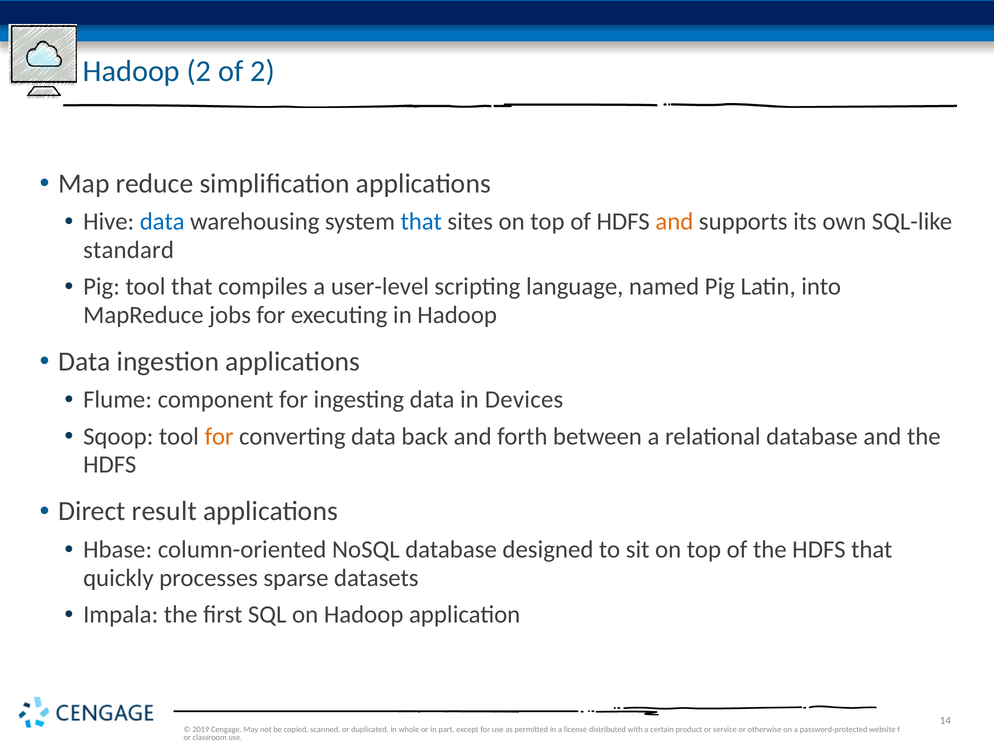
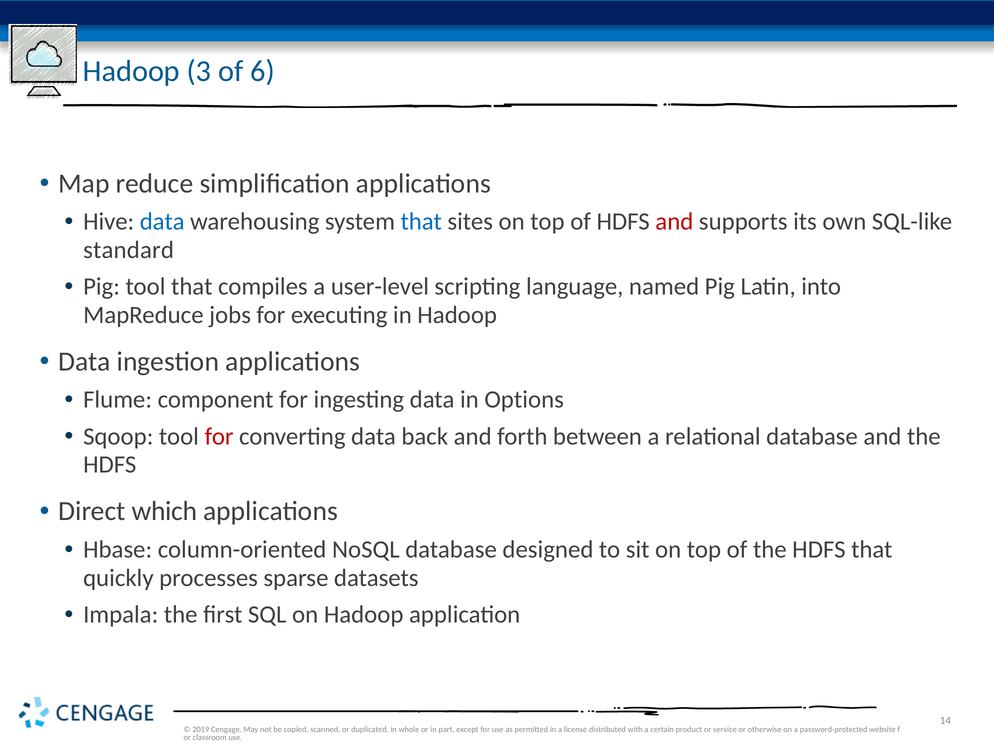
Hadoop 2: 2 -> 3 (199, 71)
of 2: 2 -> 6 (262, 71)
and colour: orange -> red (674, 222)
Devices: Devices -> Options (524, 399)
for colour: orange -> red (219, 436)
result: result -> which (165, 511)
